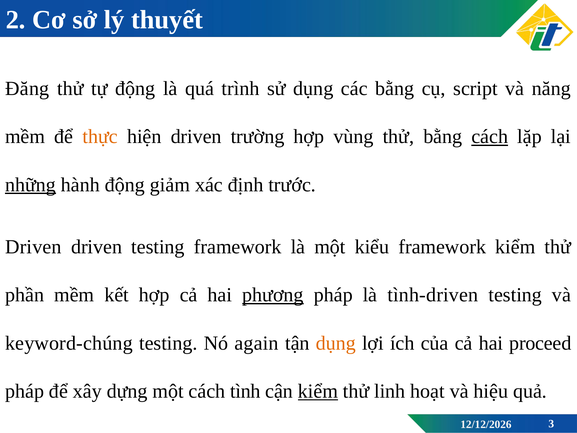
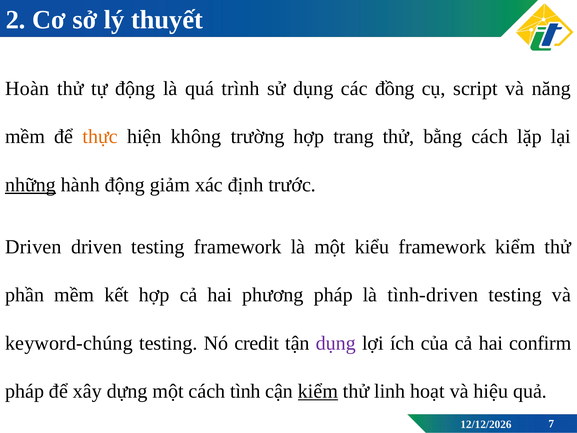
Đăng: Đăng -> Hoàn (27, 88)
các bằng: bằng -> đồng (395, 88)
hiện driven: driven -> không (196, 137)
vùng: vùng -> trang (354, 137)
cách underline: present -> none (490, 137)
phương underline: present -> none (273, 295)
again: again -> credit (257, 343)
dụng colour: orange -> purple (336, 343)
proceed: proceed -> confirm (540, 343)
3: 3 -> 7 (551, 423)
